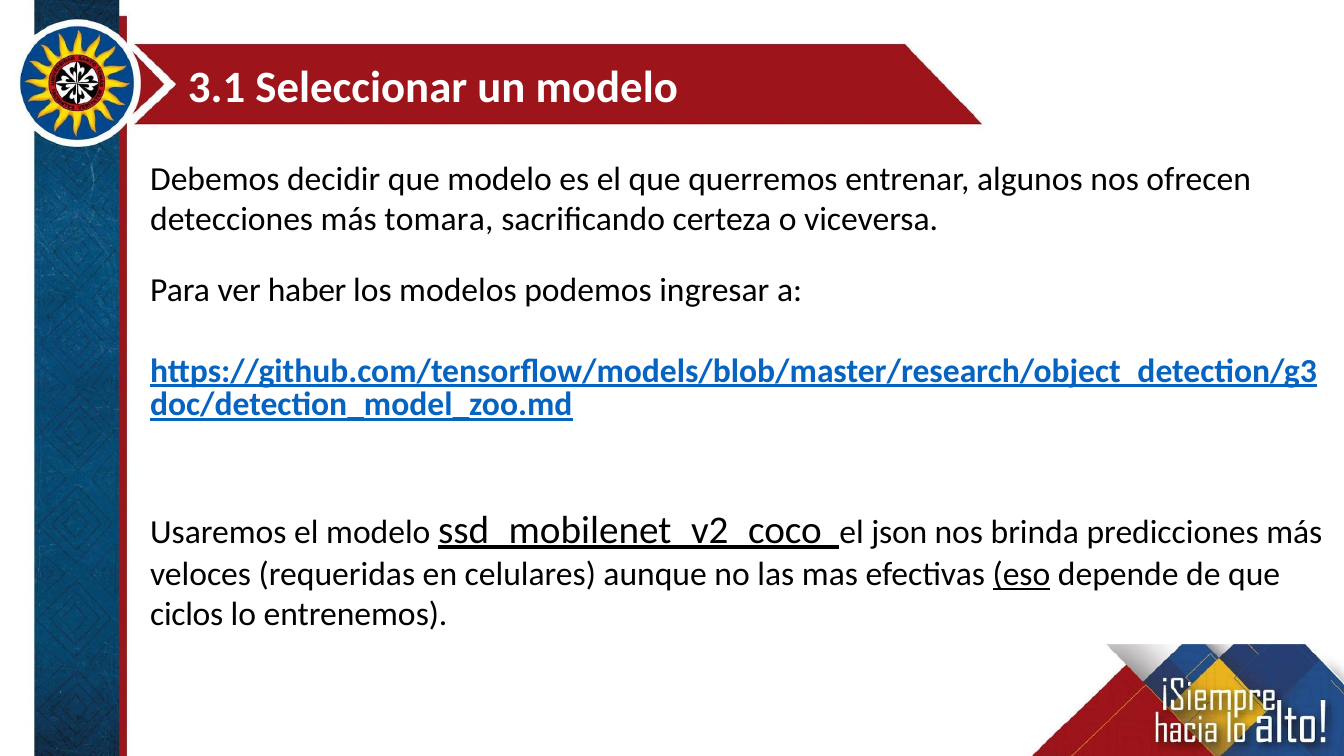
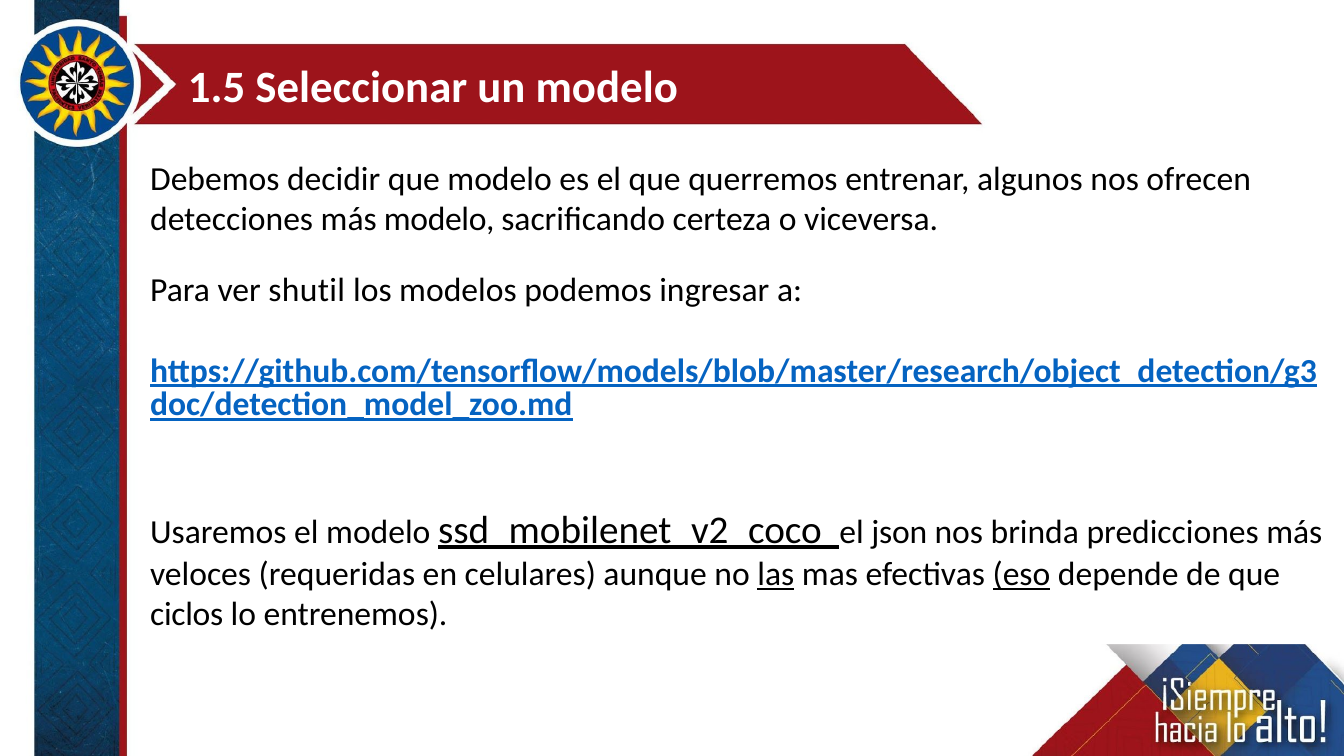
3.1: 3.1 -> 1.5 (217, 88)
más tomara: tomara -> modelo (439, 220)
haber: haber -> shutil (307, 290)
las underline: none -> present (776, 574)
